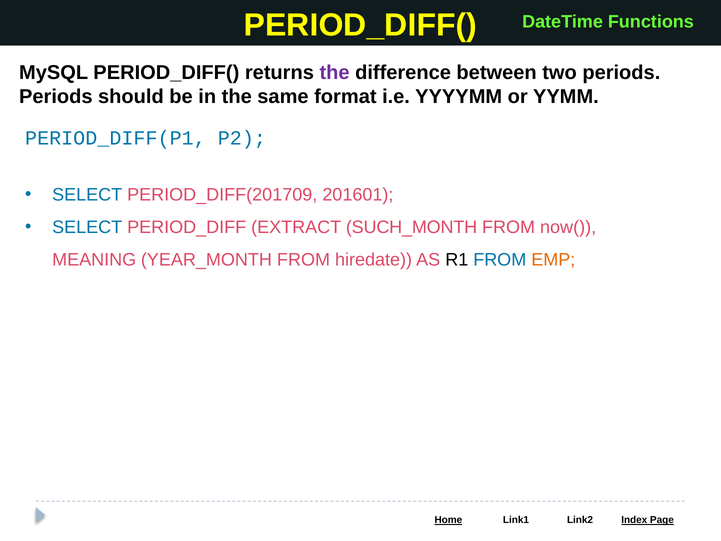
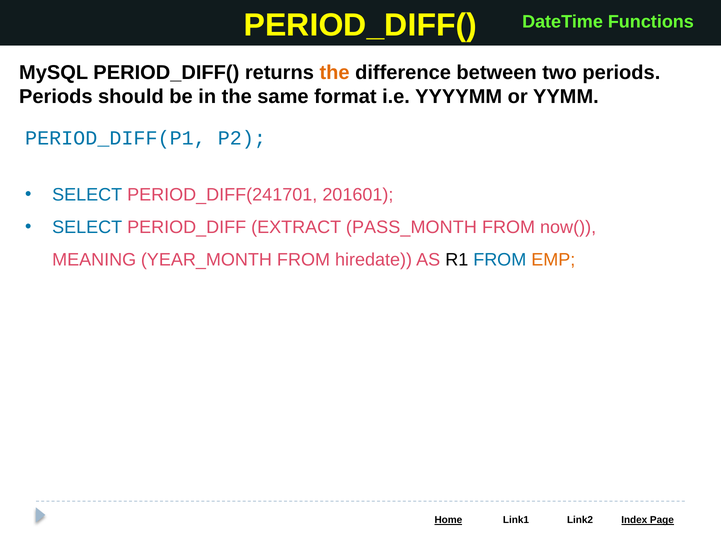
the colour: purple -> orange (335, 72)
PERIOD_DIFF(201709: PERIOD_DIFF(201709 -> PERIOD_DIFF(241701 (222, 195)
SUCH_MONTH: SUCH_MONTH -> PASS_MONTH (411, 227)
